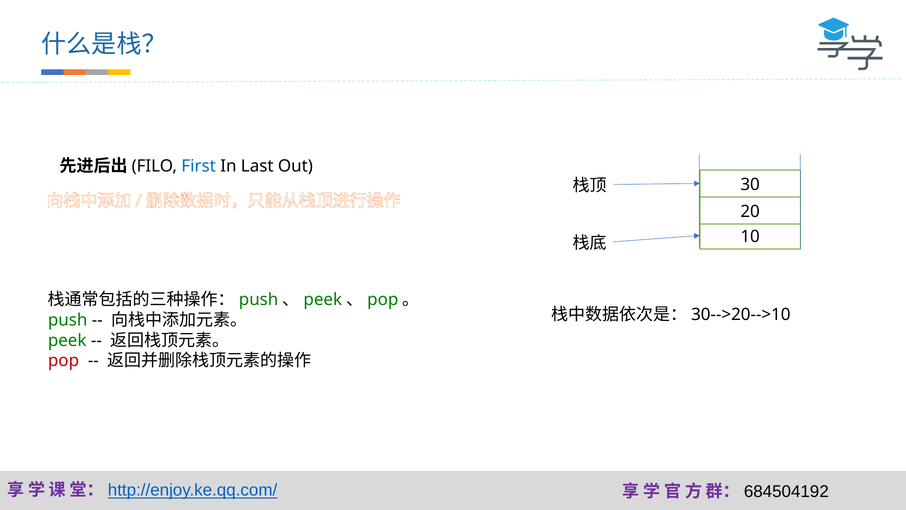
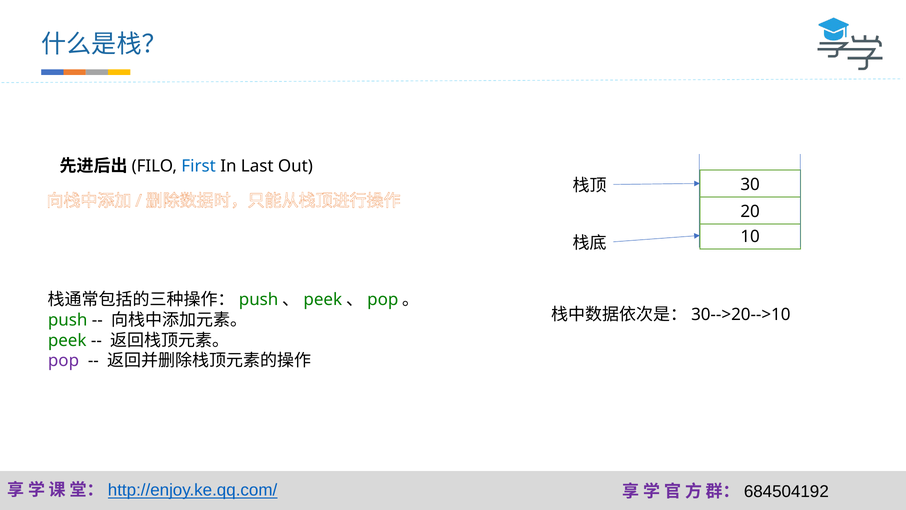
pop colour: red -> purple (63, 361)
